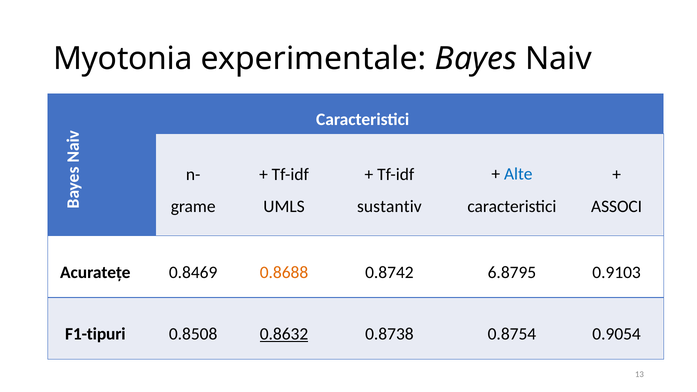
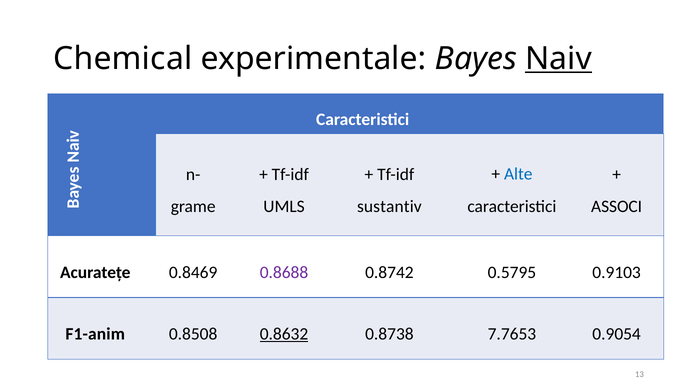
Myotonia: Myotonia -> Chemical (123, 59)
Naiv underline: none -> present (558, 59)
0.8688 colour: orange -> purple (284, 272)
6.8795: 6.8795 -> 0.5795 (512, 272)
F1-tipuri: F1-tipuri -> F1-anim (95, 334)
0.8754: 0.8754 -> 7.7653 (512, 334)
